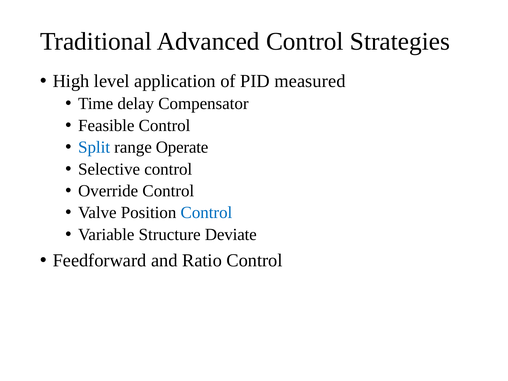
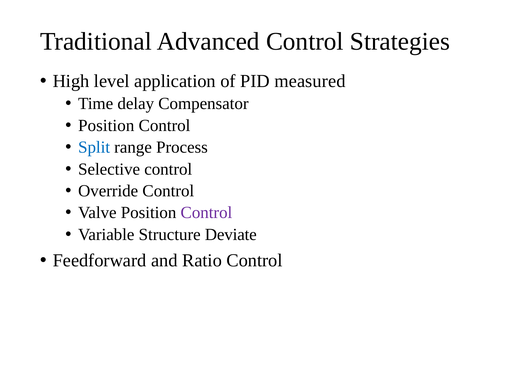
Feasible: Feasible -> Position (106, 126)
Operate: Operate -> Process (182, 147)
Control colour: blue -> purple (206, 213)
